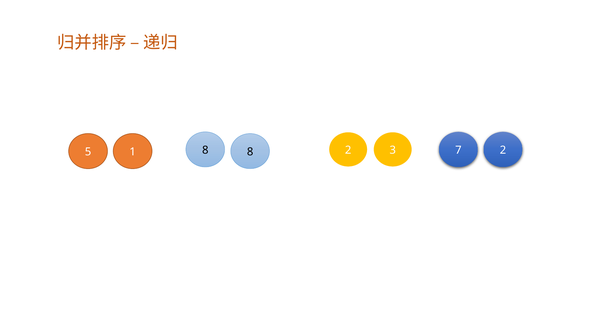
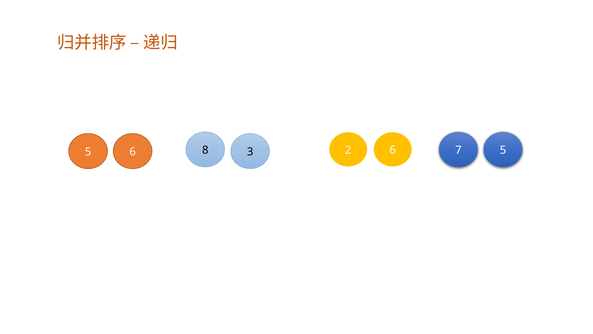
5 1: 1 -> 6 (133, 152)
8 8: 8 -> 3 (250, 152)
2 3: 3 -> 6 (393, 150)
7 2: 2 -> 5 (503, 150)
